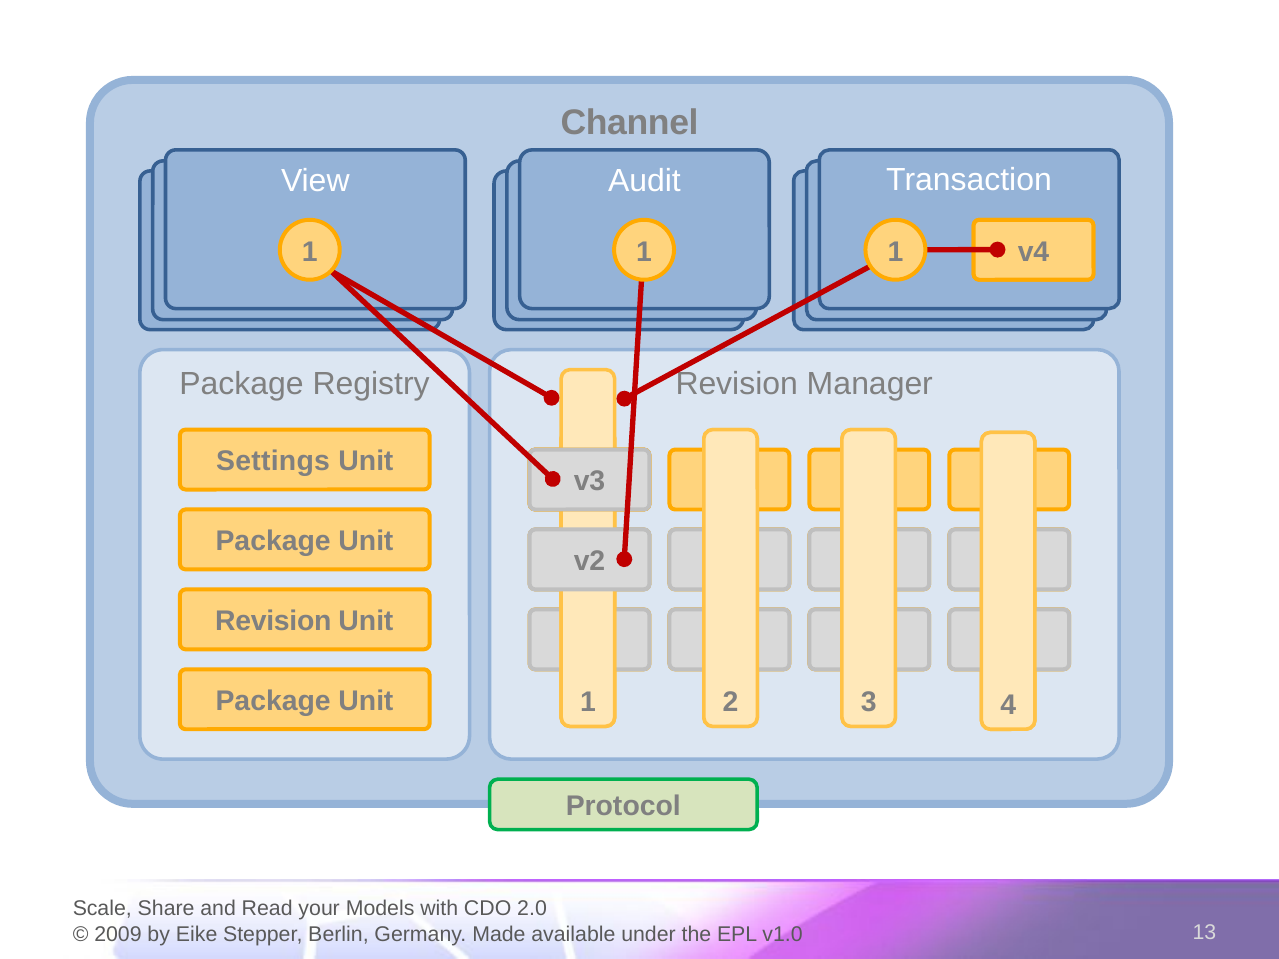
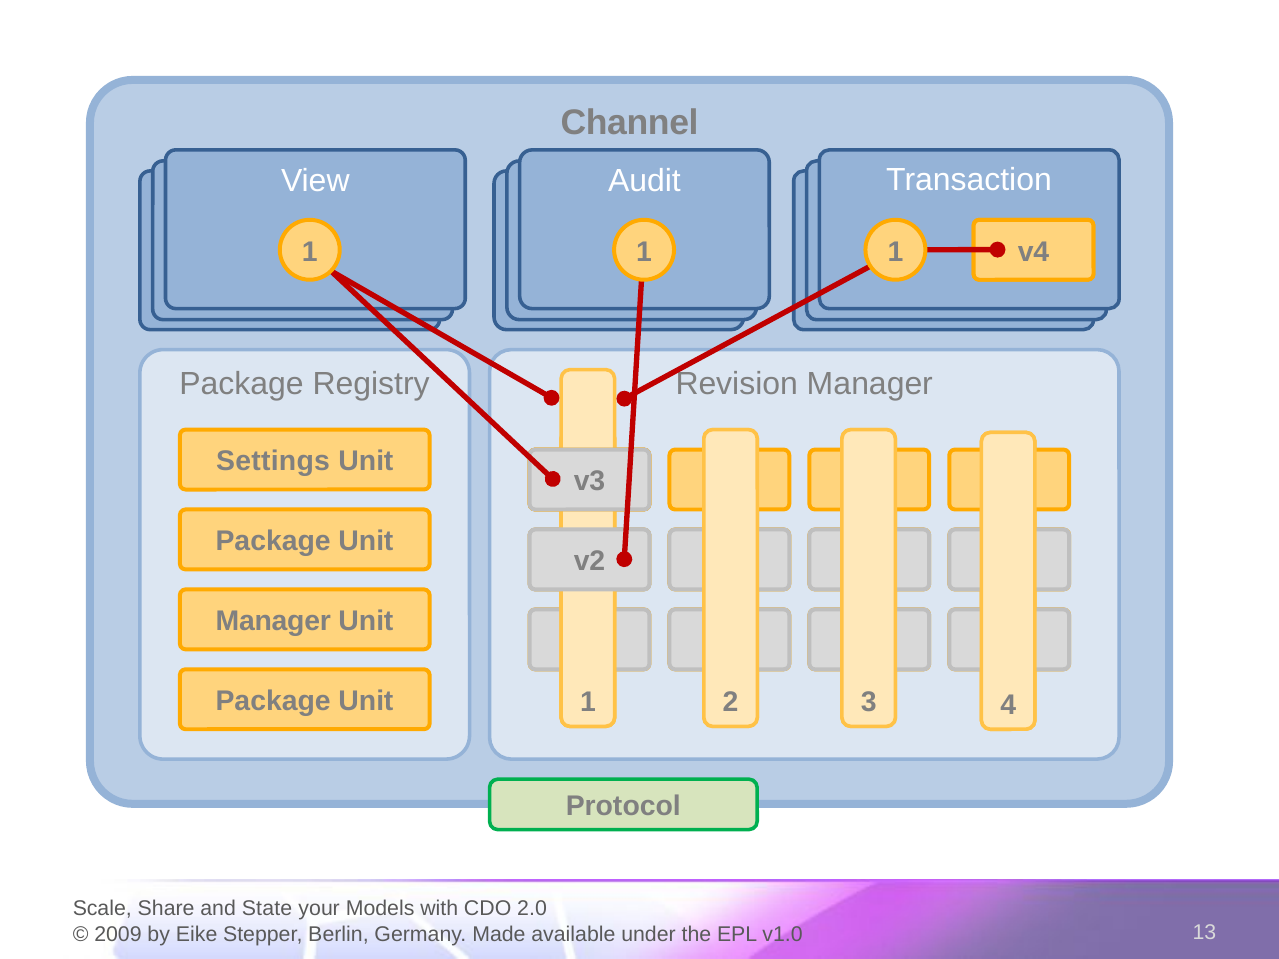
Revision: Revision -> Manager (273, 621)
Read: Read -> State (267, 909)
